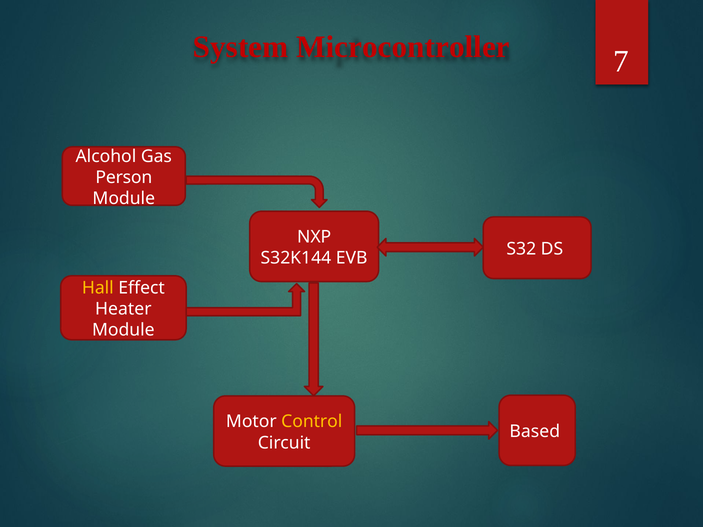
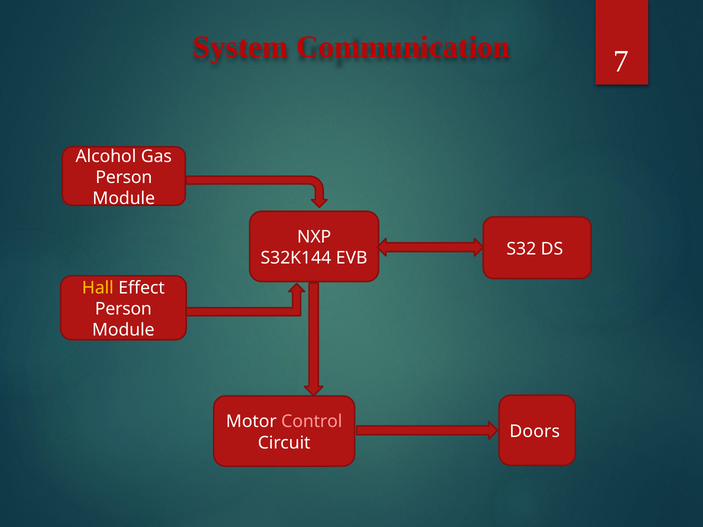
Microcontroller: Microcontroller -> Communication (403, 47)
Heater: Heater -> Person (123, 309)
Control colour: yellow -> pink (312, 422)
Based: Based -> Doors (535, 432)
